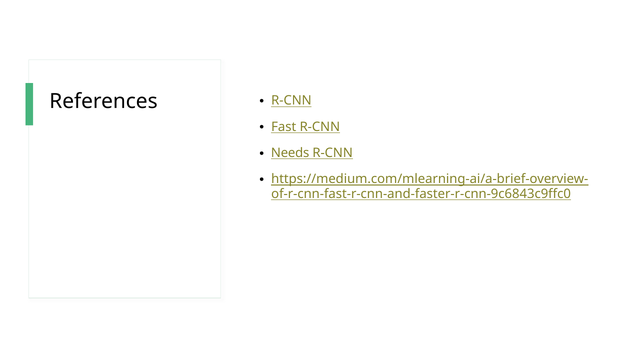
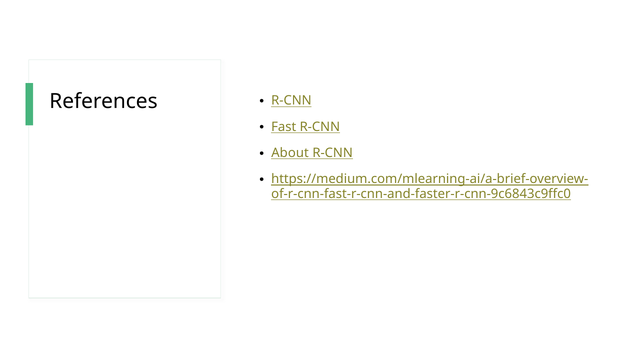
Needs: Needs -> About (290, 153)
